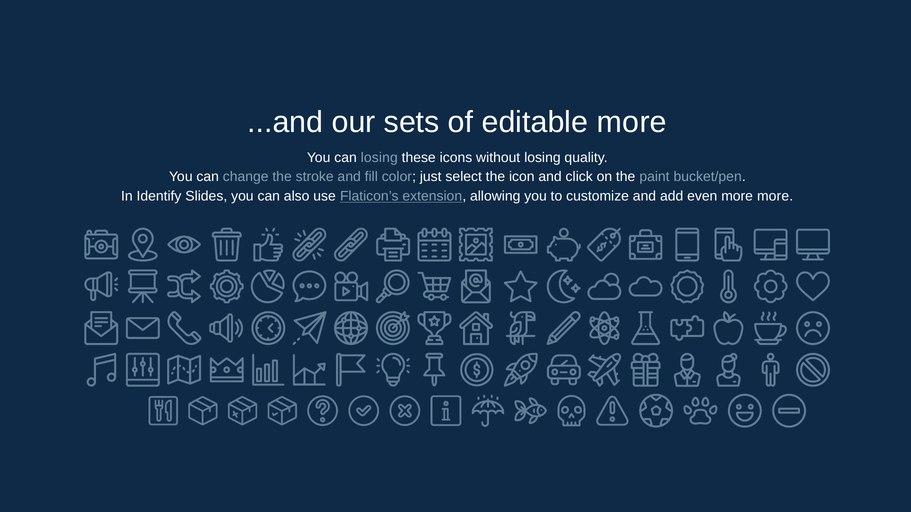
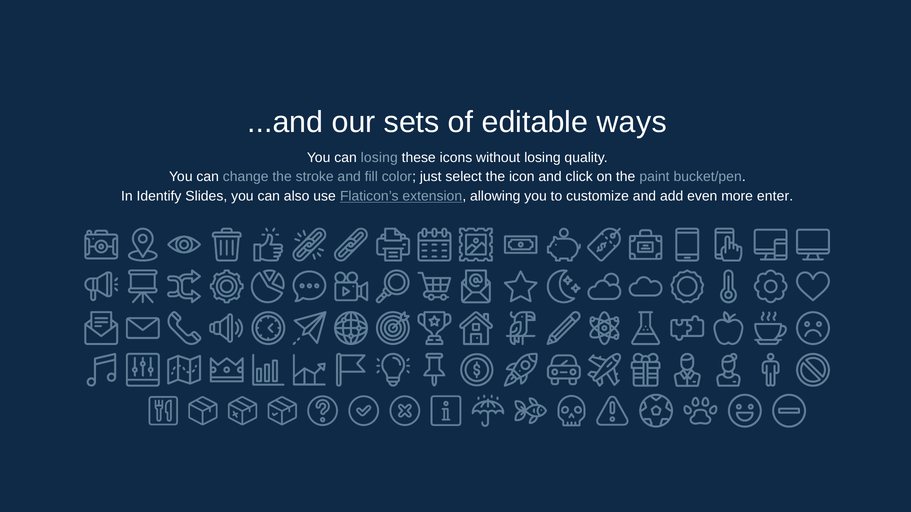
editable more: more -> ways (632, 122)
more more: more -> enter (775, 196)
